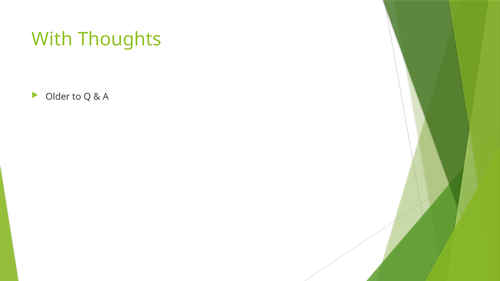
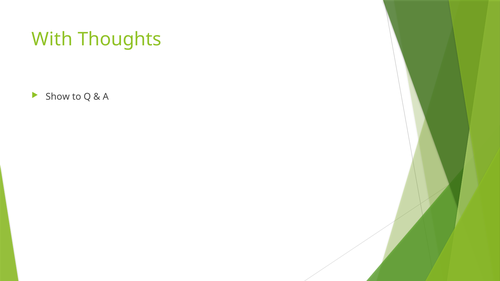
Older: Older -> Show (58, 97)
